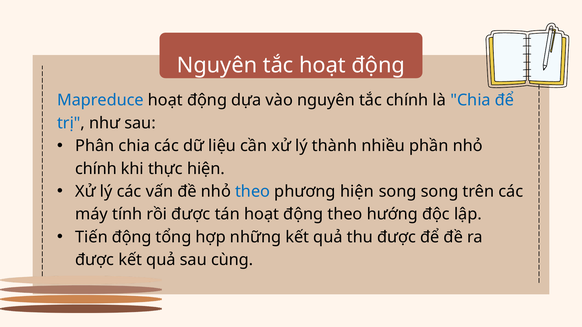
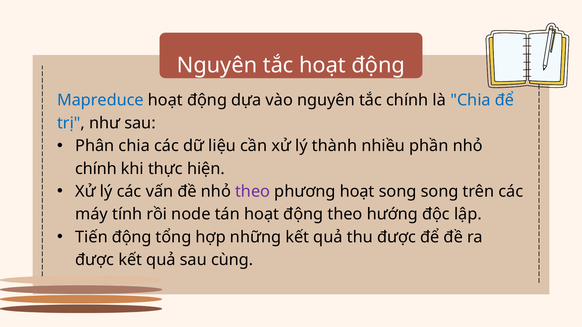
theo colour: blue -> purple (253, 192)
phương hiện: hiện -> hoạt (357, 192)
rồi được: được -> node (191, 215)
